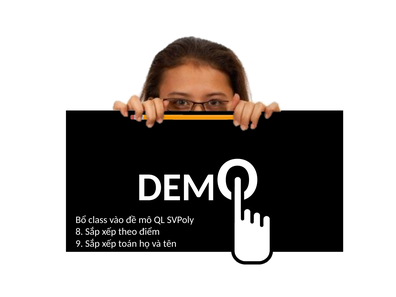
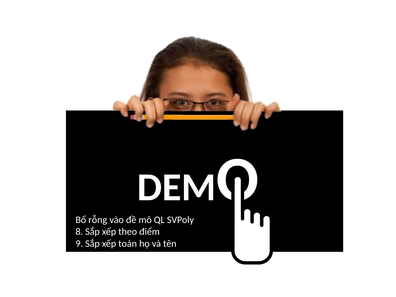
class: class -> rỗng (98, 220)
